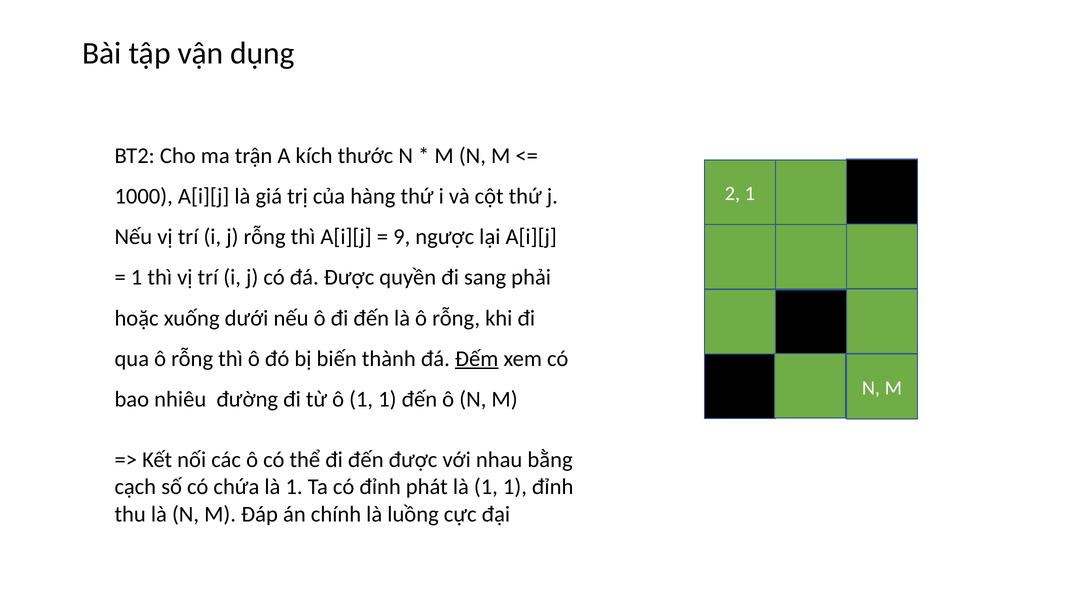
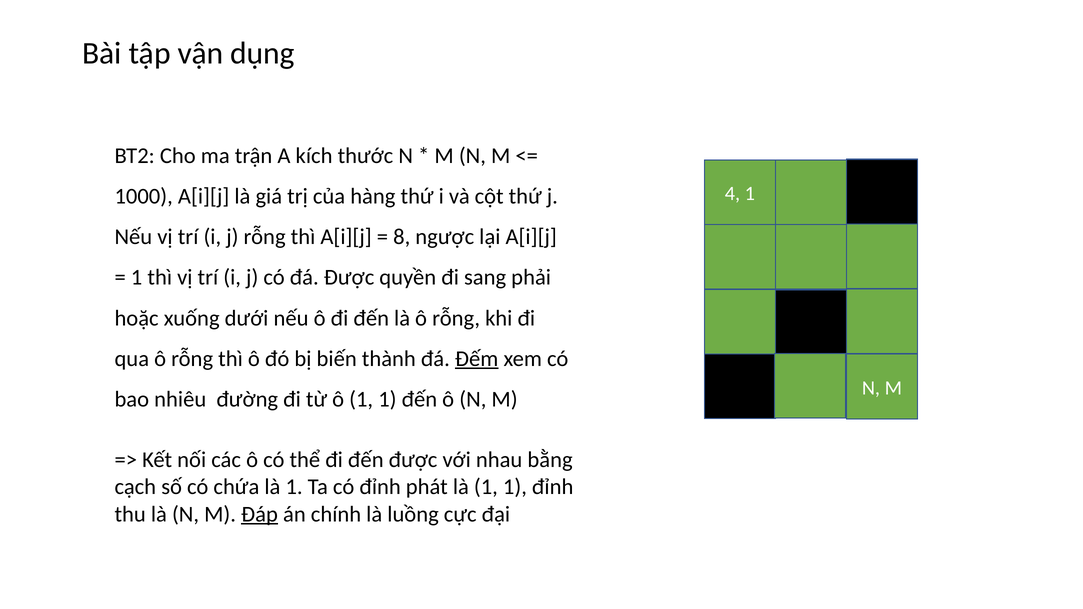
2: 2 -> 4 (732, 194)
9: 9 -> 8 (402, 237)
Đáp underline: none -> present (259, 514)
